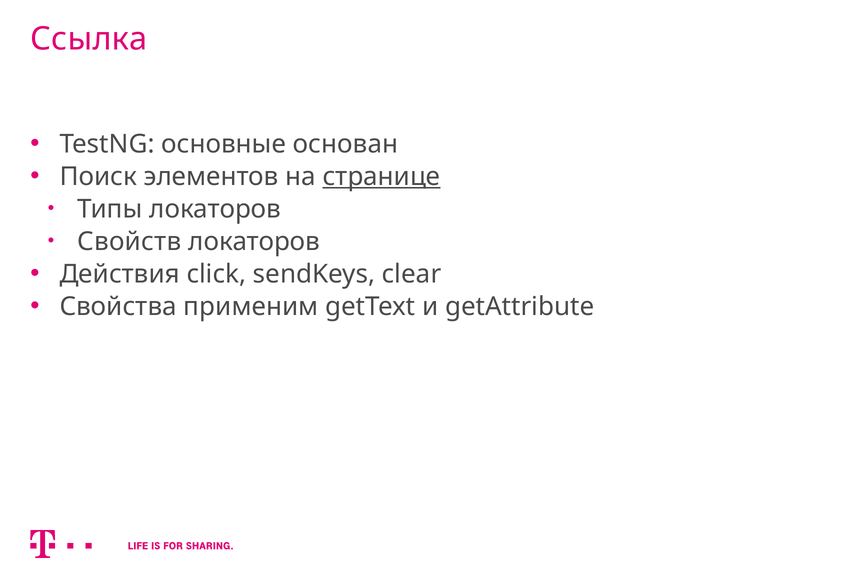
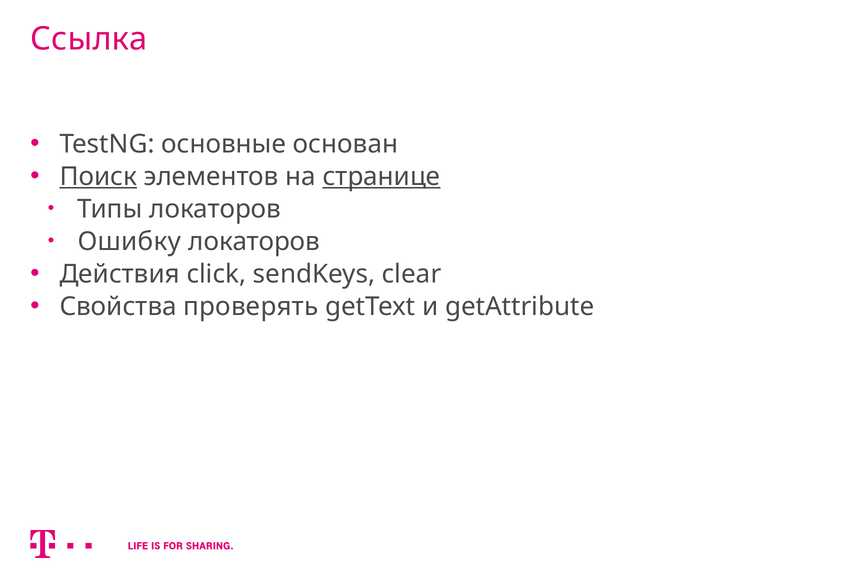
Поиск underline: none -> present (98, 177)
Свойств: Свойств -> Ошибку (129, 242)
применим: применим -> проверять (251, 307)
